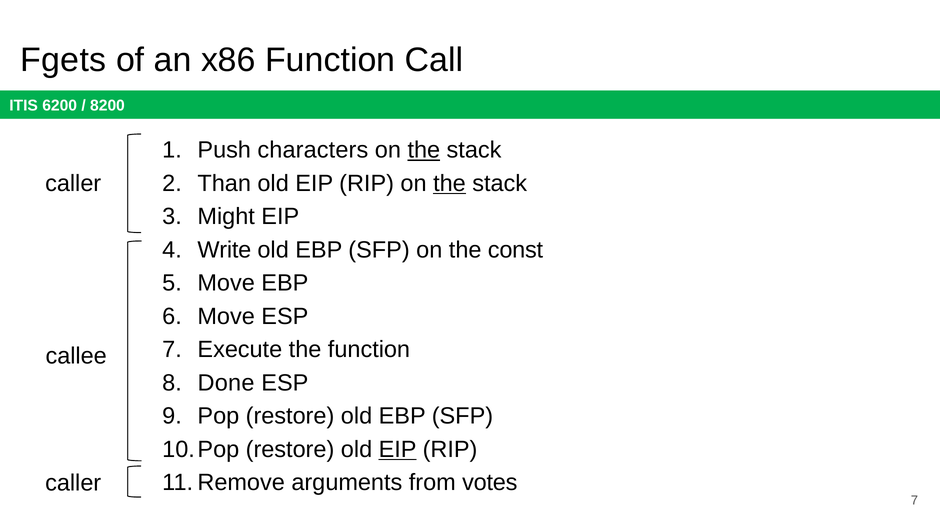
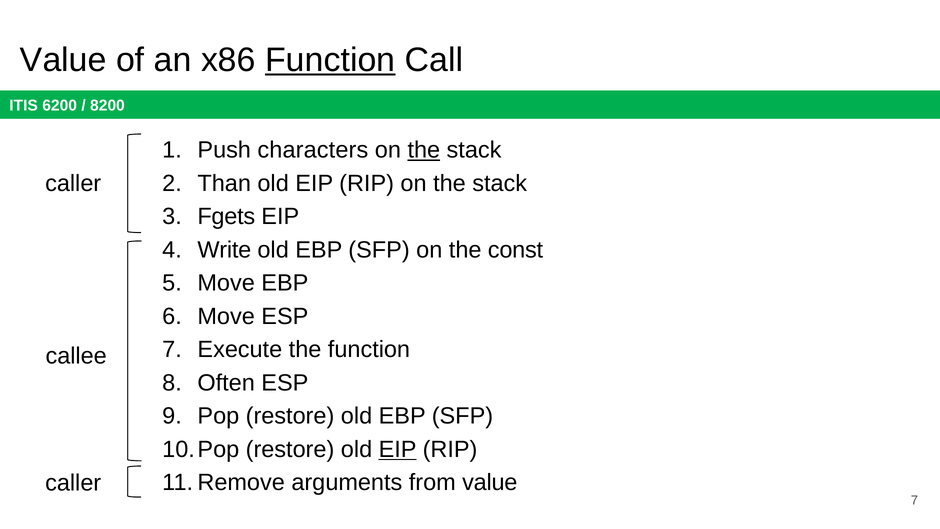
Fgets: Fgets -> Value (63, 60)
Function underline: none -> present (330, 60)
the underline: present -> none (449, 183)
Might: Might -> Fgets (226, 217)
Done: Done -> Often (226, 383)
from votes: votes -> value (490, 482)
